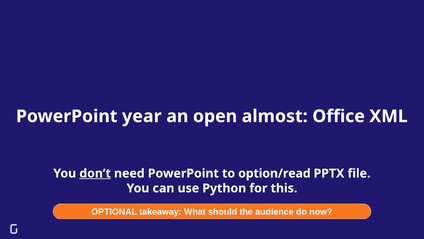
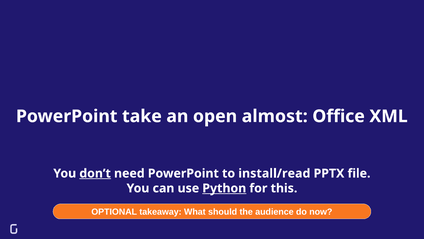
year: year -> take (142, 116)
option/read: option/read -> install/read (274, 173)
Python underline: none -> present (224, 188)
